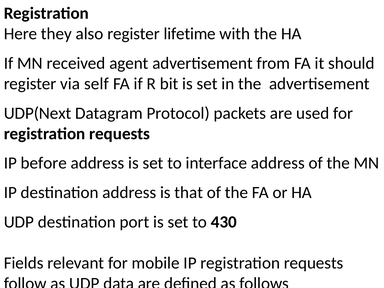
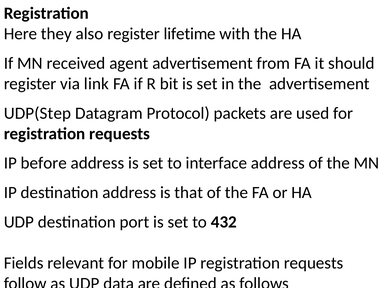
self: self -> link (96, 84)
UDP(Next: UDP(Next -> UDP(Step (37, 113)
430: 430 -> 432 (224, 222)
